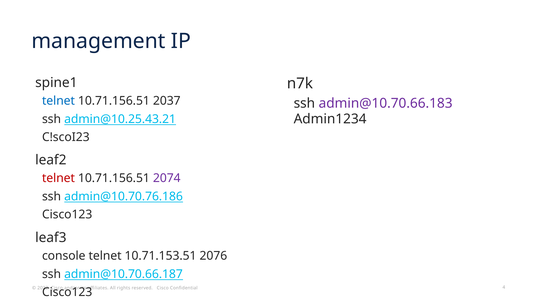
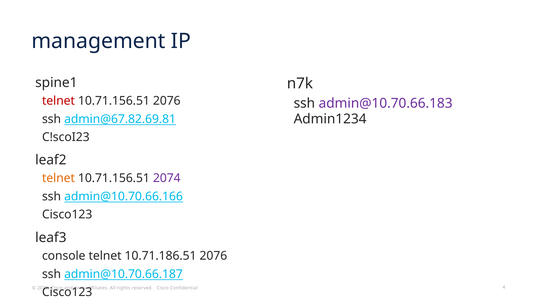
telnet colour: blue -> red (58, 101)
10.71.156.51 2037: 2037 -> 2076 (167, 101)
admin@10.25.43.21: admin@10.25.43.21 -> admin@67.82.69.81 (120, 119)
telnet colour: red -> orange (58, 178)
admin@10.70.76.186: admin@10.70.76.186 -> admin@10.70.66.166 (124, 196)
10.71.153.51: 10.71.153.51 -> 10.71.186.51 (161, 255)
